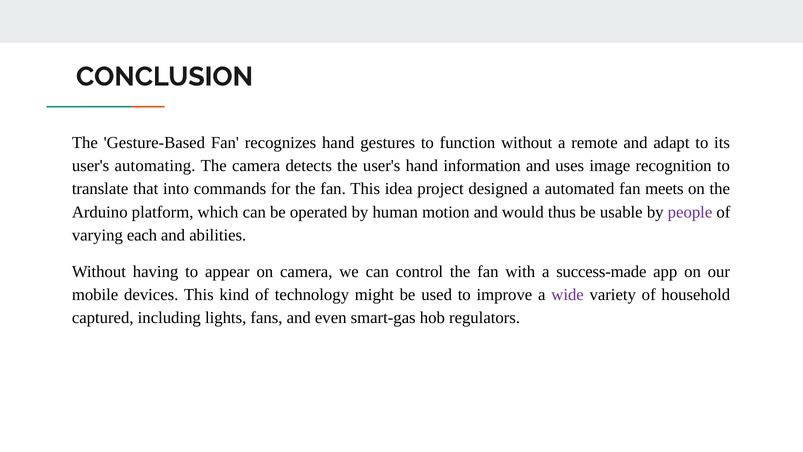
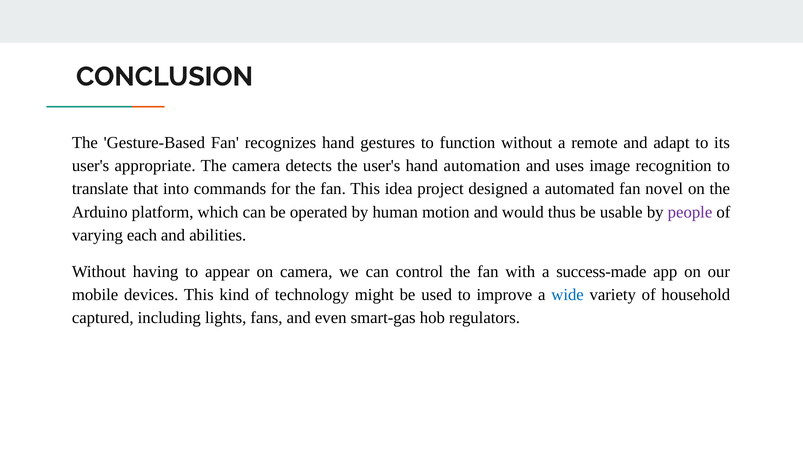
automating: automating -> appropriate (155, 166)
information: information -> automation (482, 166)
meets: meets -> novel (664, 189)
wide colour: purple -> blue (568, 294)
